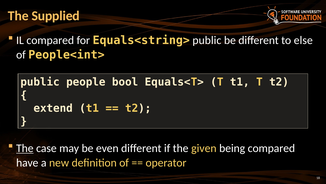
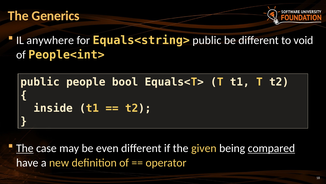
Supplied: Supplied -> Generics (56, 16)
IL compared: compared -> anywhere (50, 40)
else: else -> void (303, 40)
extend: extend -> inside (53, 108)
compared underline: none -> present (271, 148)
